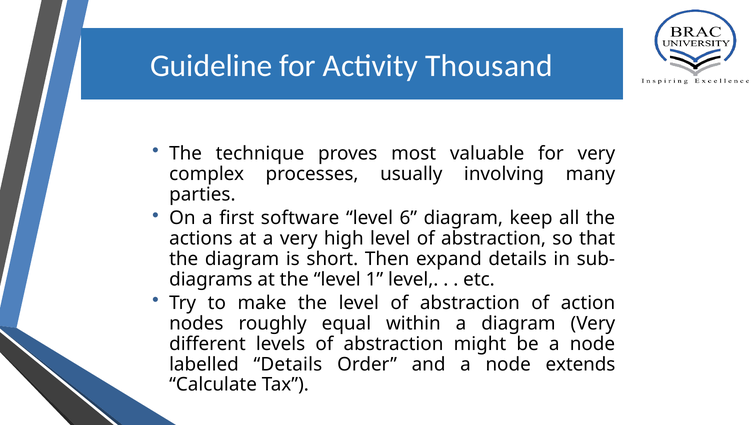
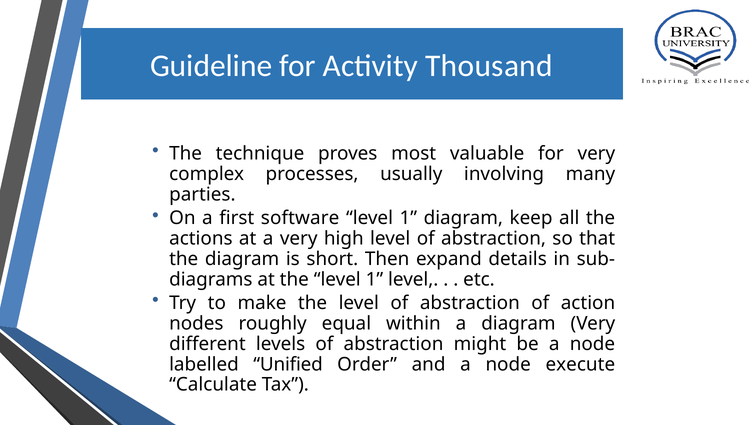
6: 6 -> 1 (408, 218)
labelled Details: Details -> Unified (288, 364)
extends: extends -> execute (580, 364)
